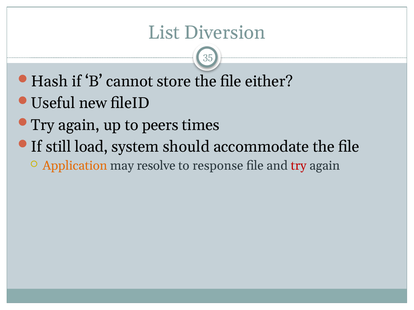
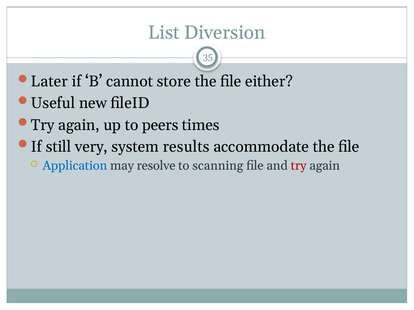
Hash: Hash -> Later (49, 82)
load: load -> very (91, 147)
should: should -> results (186, 147)
Application colour: orange -> blue (75, 166)
response: response -> scanning (218, 166)
